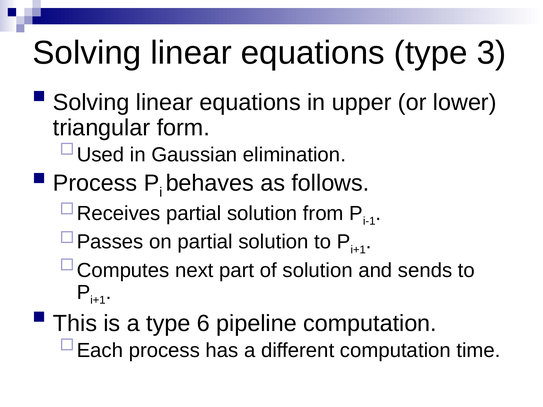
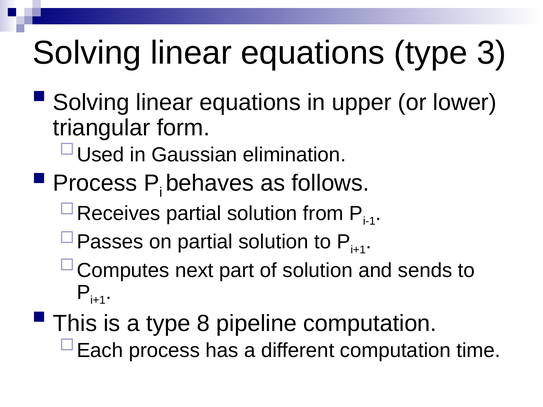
6: 6 -> 8 (203, 324)
